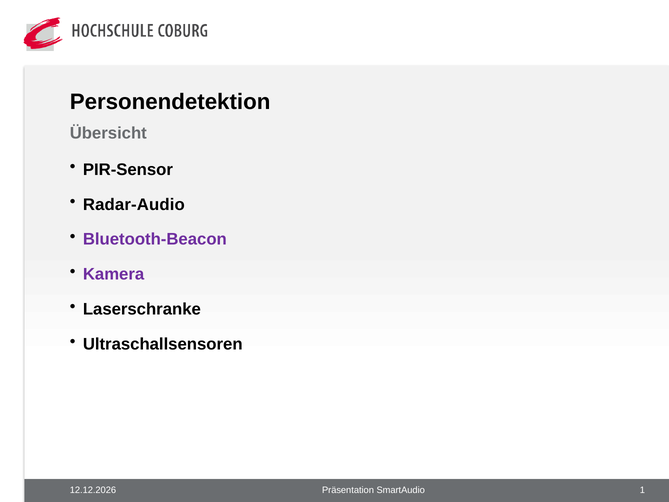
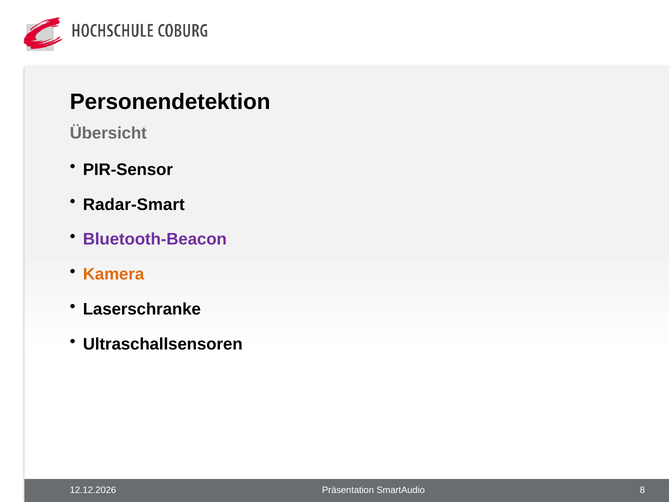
Radar-Audio: Radar-Audio -> Radar-Smart (134, 204)
Kamera colour: purple -> orange (114, 274)
1: 1 -> 8 (642, 490)
